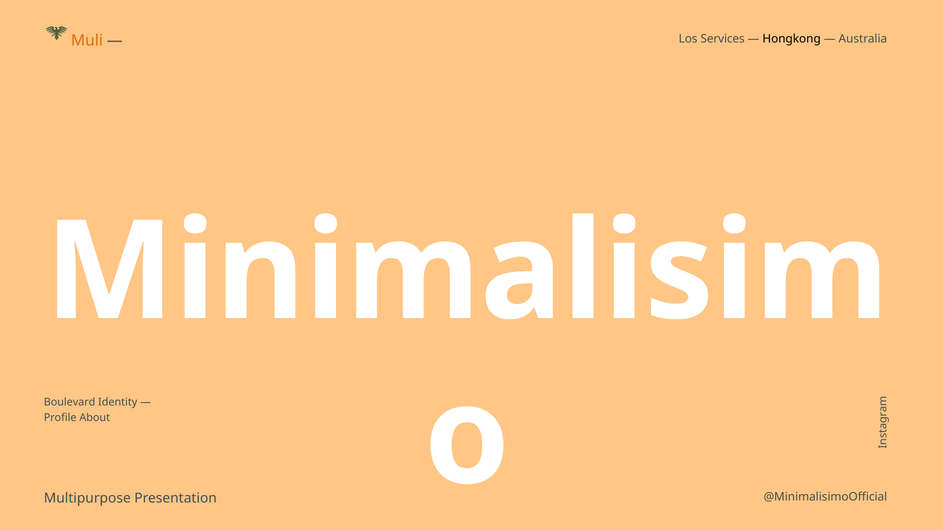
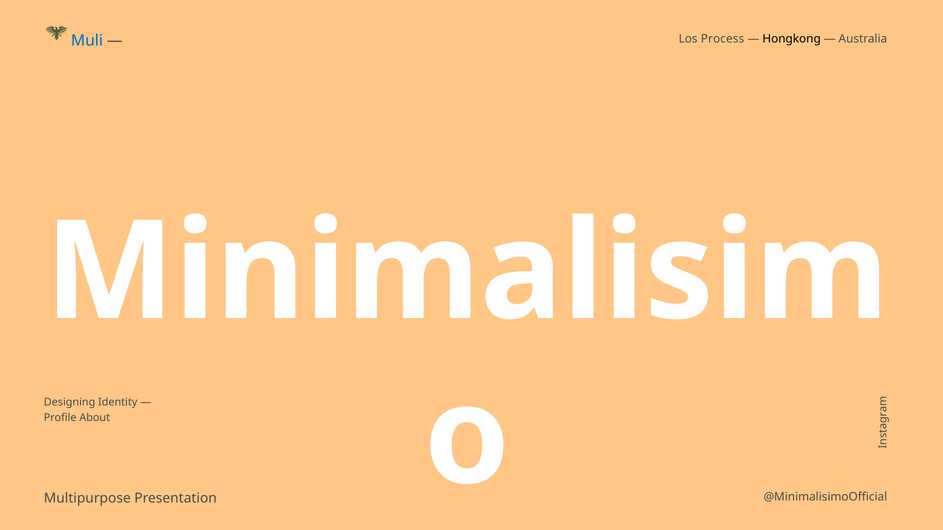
Muli colour: orange -> blue (87, 41)
Services: Services -> Process (722, 39)
Boulevard: Boulevard -> Designing (70, 402)
